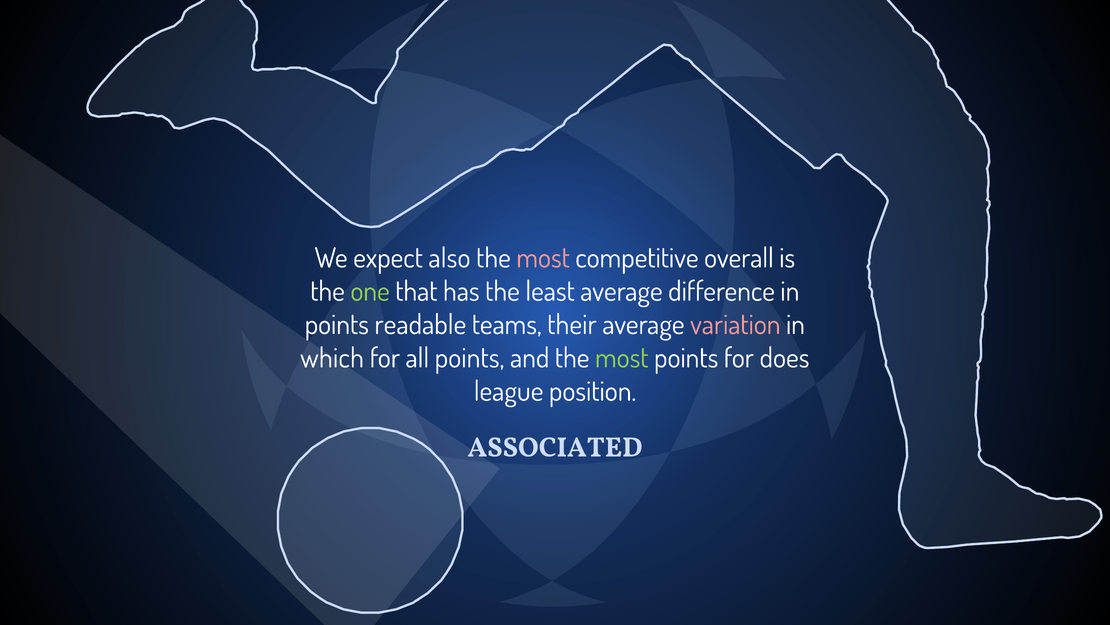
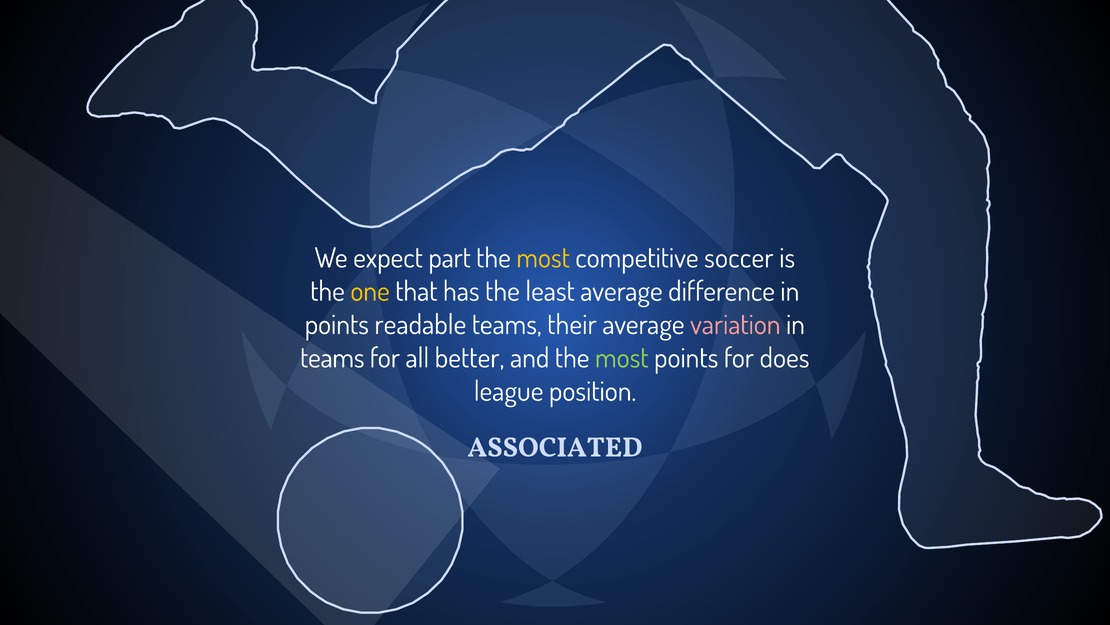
also: also -> part (450, 258)
most colour: pink -> yellow (543, 258)
overall: overall -> soccer (739, 258)
one colour: light green -> yellow (370, 291)
which: which -> teams (332, 358)
all points: points -> better (470, 358)
